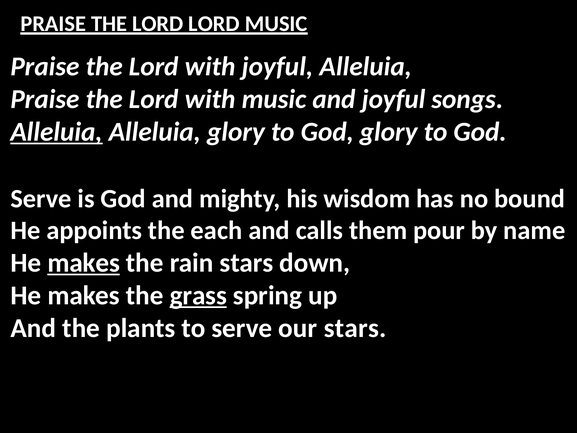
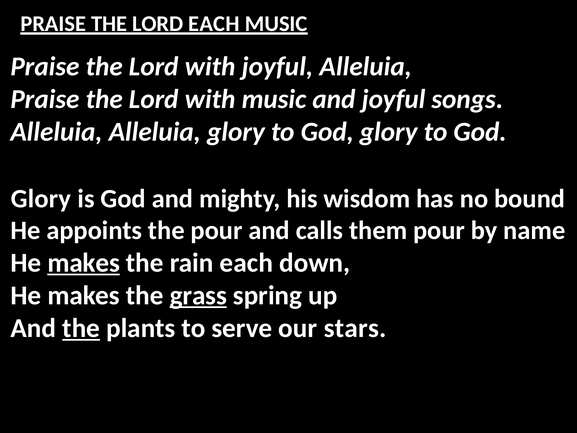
LORD LORD: LORD -> EACH (214, 24)
Alleluia underline: present -> none (57, 132)
Serve: Serve -> Glory (41, 199)
the each: each -> pour (217, 230)
rain stars: stars -> each (246, 263)
the underline: none -> present (81, 328)
